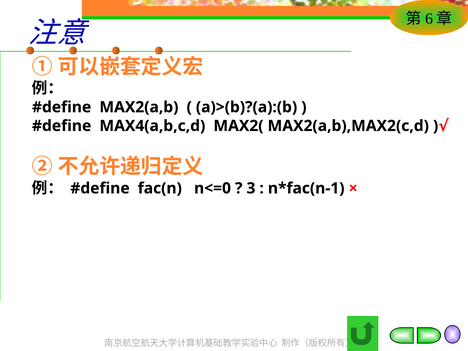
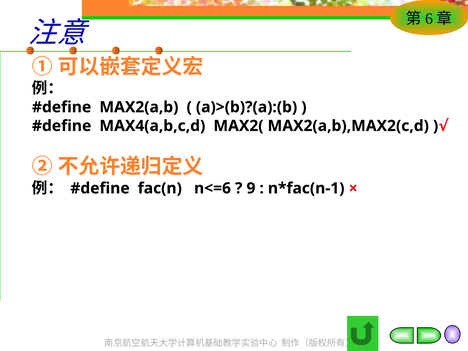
n<=0: n<=0 -> n<=6 (212, 188)
3: 3 -> 9 (251, 188)
